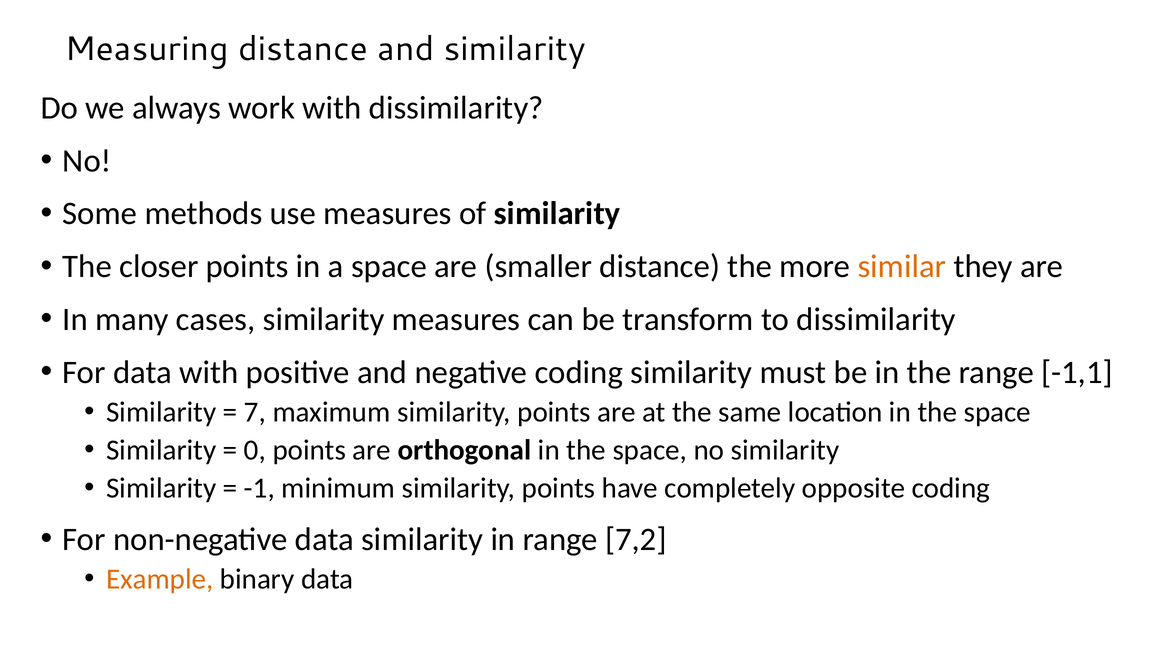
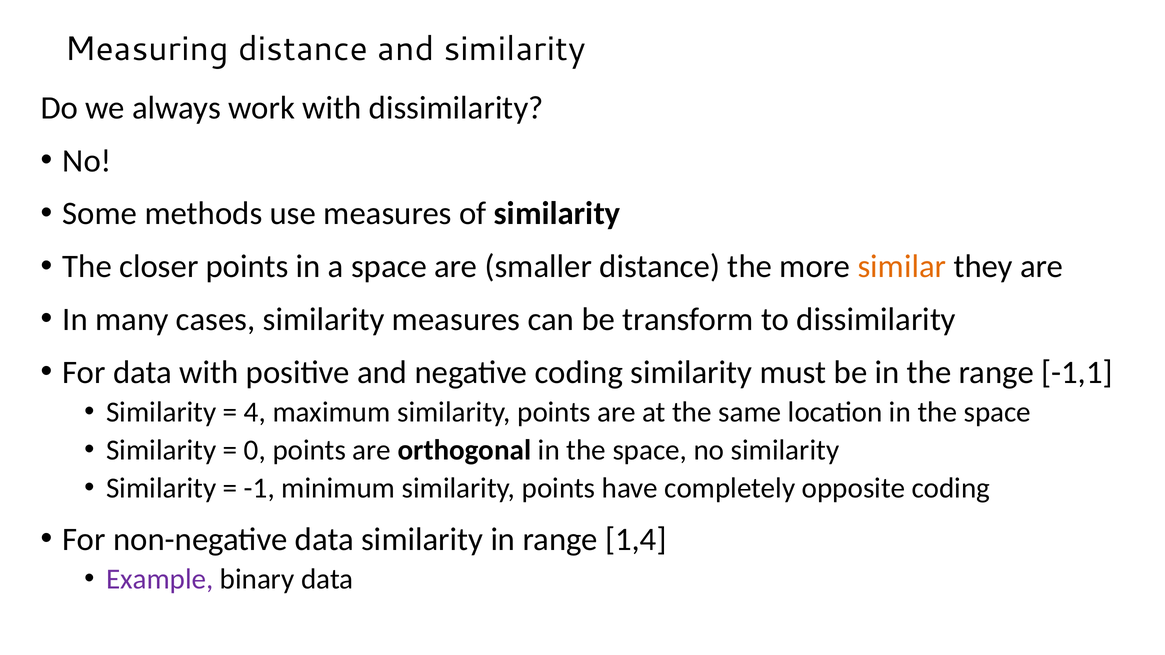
7: 7 -> 4 (255, 412)
7,2: 7,2 -> 1,4 (636, 539)
Example colour: orange -> purple (160, 580)
